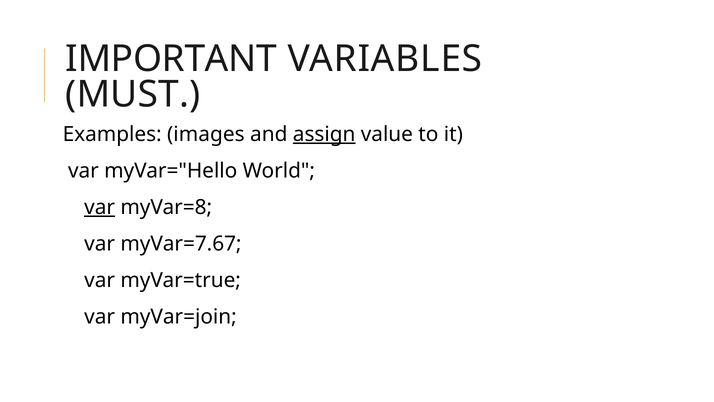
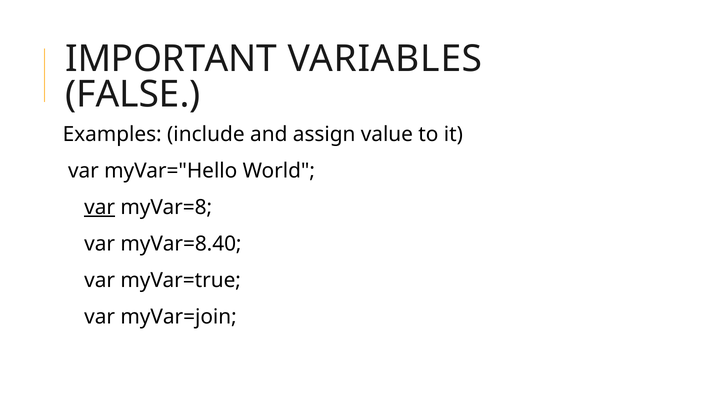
MUST: MUST -> FALSE (133, 94)
images: images -> include (206, 134)
assign underline: present -> none (324, 134)
myVar=7.67: myVar=7.67 -> myVar=8.40 (181, 244)
